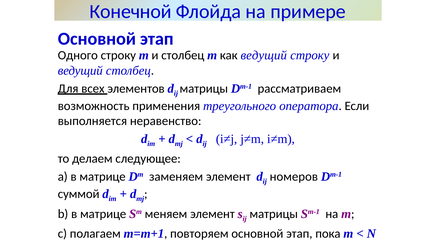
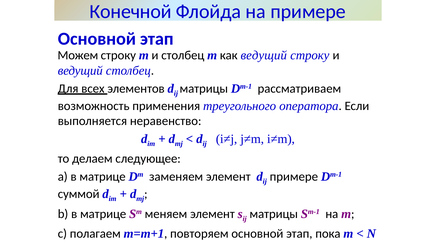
Одного: Одного -> Можем (78, 56)
номеров: номеров -> примере (294, 177)
